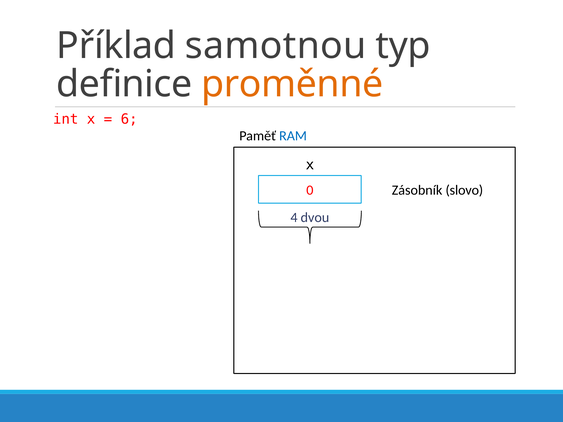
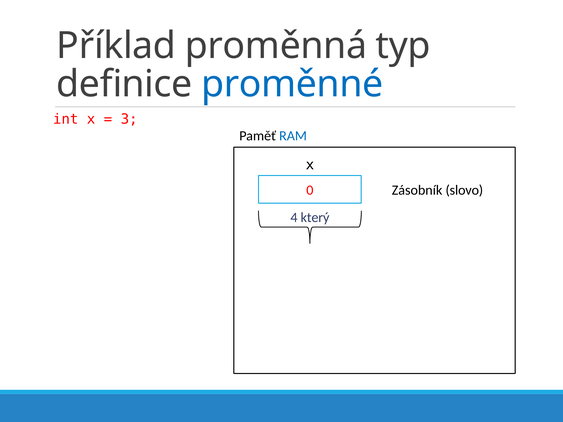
samotnou: samotnou -> proměnná (276, 46)
proměnné colour: orange -> blue (292, 84)
6: 6 -> 3 (129, 119)
dvou: dvou -> který (315, 218)
